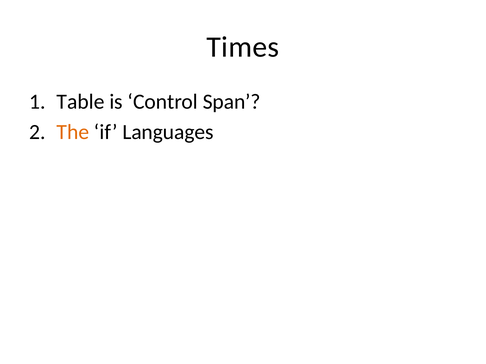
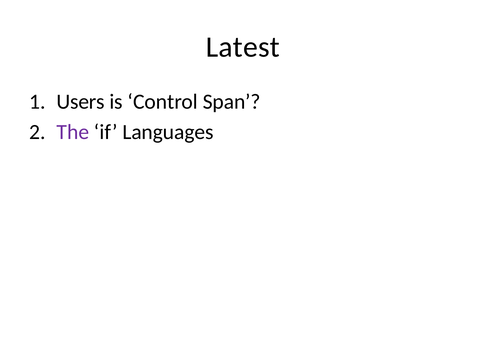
Times: Times -> Latest (243, 47)
Table: Table -> Users (81, 102)
The colour: orange -> purple (73, 132)
